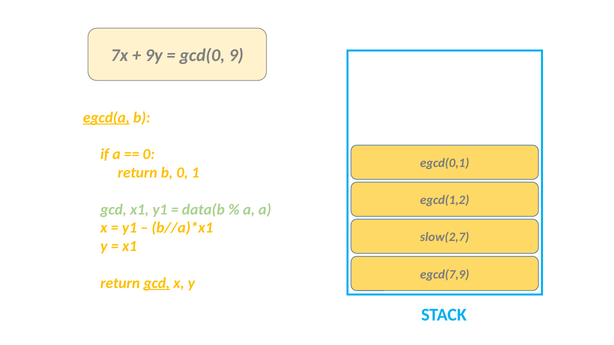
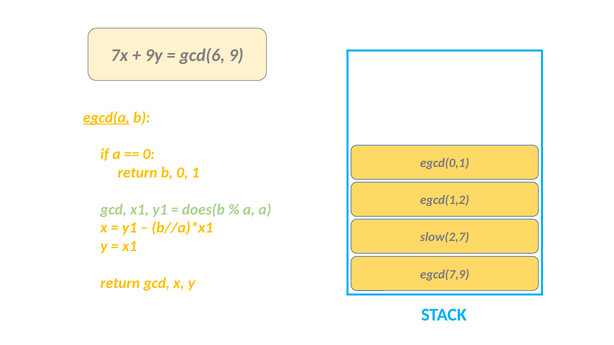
gcd(0: gcd(0 -> gcd(6 (202, 56)
data(b: data(b -> does(b (203, 210)
gcd underline: present -> none (157, 283)
